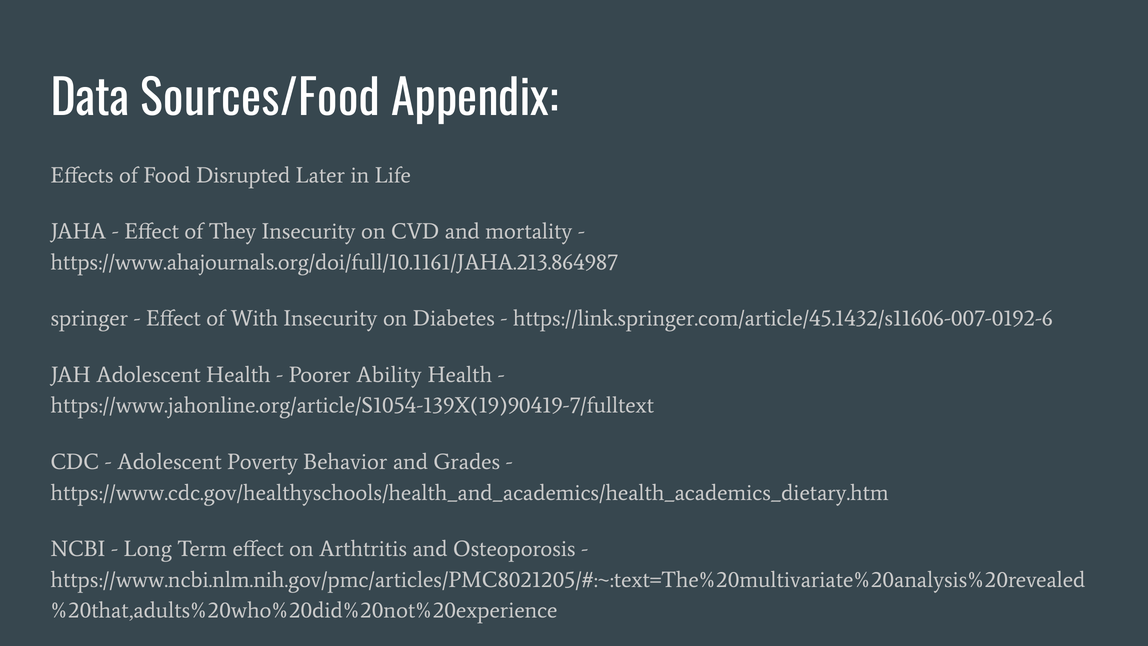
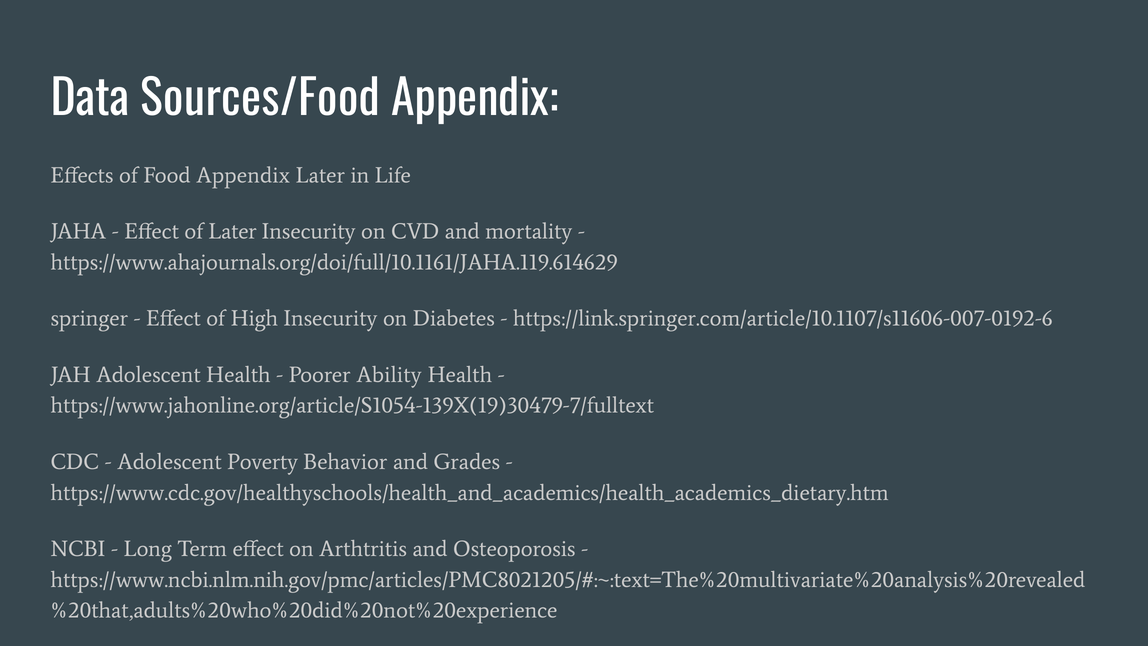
Food Disrupted: Disrupted -> Appendix (243, 175)
of They: They -> Later (233, 231)
https://www.ahajournals.org/doi/full/10.1161/JAHA.213.864987: https://www.ahajournals.org/doi/full/10.1161/JAHA.213.864987 -> https://www.ahajournals.org/doi/full/10.1161/JAHA.119.614629 (334, 262)
With: With -> High (254, 318)
https://link.springer.com/article/45.1432/s11606-007-0192-6: https://link.springer.com/article/45.1432/s11606-007-0192-6 -> https://link.springer.com/article/10.1107/s11606-007-0192-6 (783, 318)
https://www.jahonline.org/article/S1054-139X(19)90419-7/fulltext: https://www.jahonline.org/article/S1054-139X(19)90419-7/fulltext -> https://www.jahonline.org/article/S1054-139X(19)30479-7/fulltext (352, 405)
